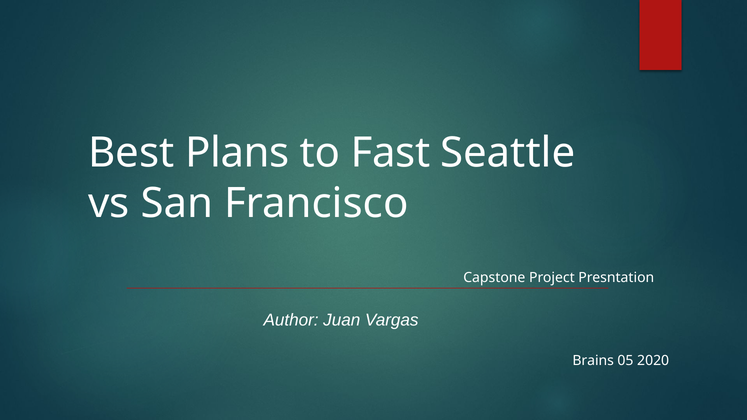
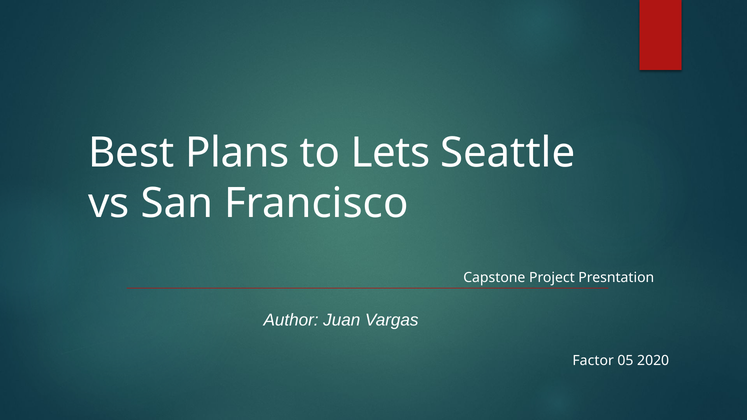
Fast: Fast -> Lets (390, 153)
Brains: Brains -> Factor (593, 361)
